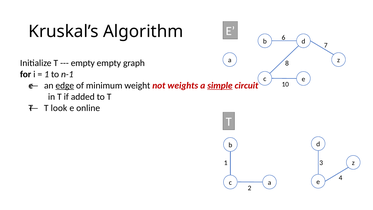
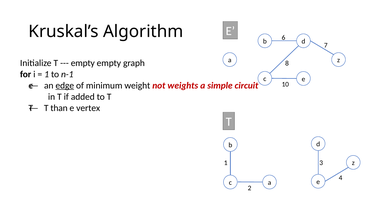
simple underline: present -> none (220, 85)
look: look -> than (59, 108)
online: online -> vertex (88, 108)
